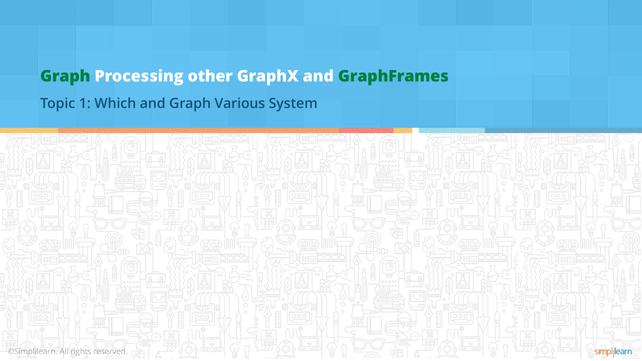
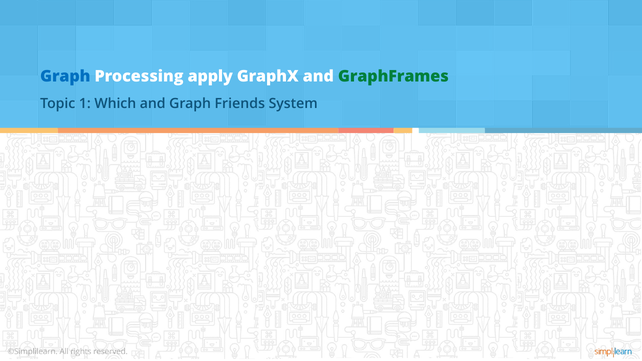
Graph colour: green -> blue (65, 77)
other: other -> apply (210, 77)
Various: Various -> Friends (240, 103)
